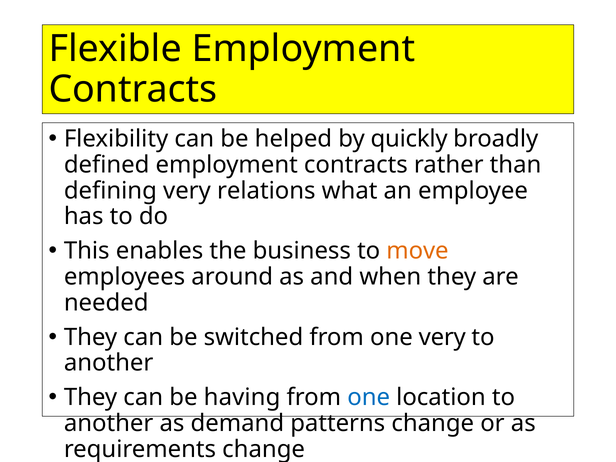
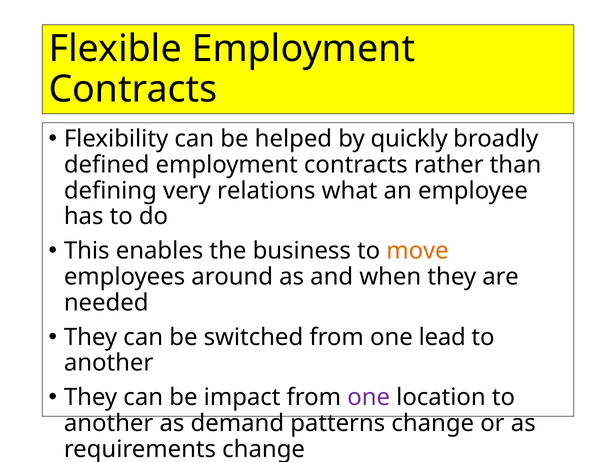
one very: very -> lead (442, 337)
having: having -> impact (242, 397)
one colour: blue -> purple (369, 397)
